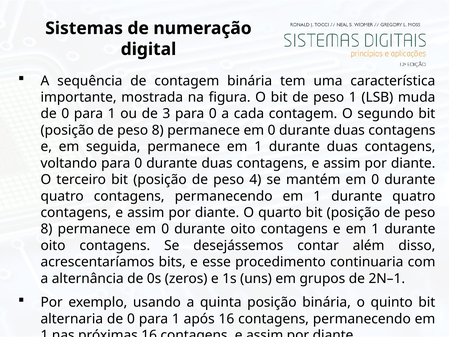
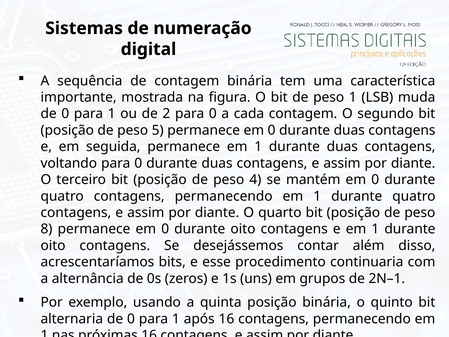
3: 3 -> 2 (166, 114)
8: 8 -> 5 (158, 130)
